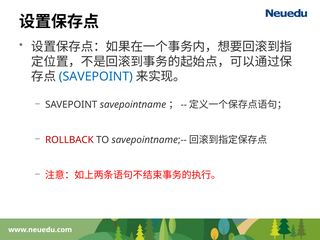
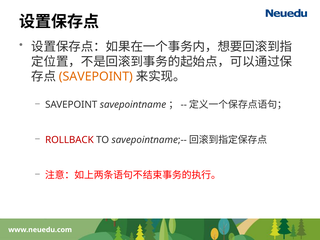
SAVEPOINT colour: blue -> orange (96, 77)
